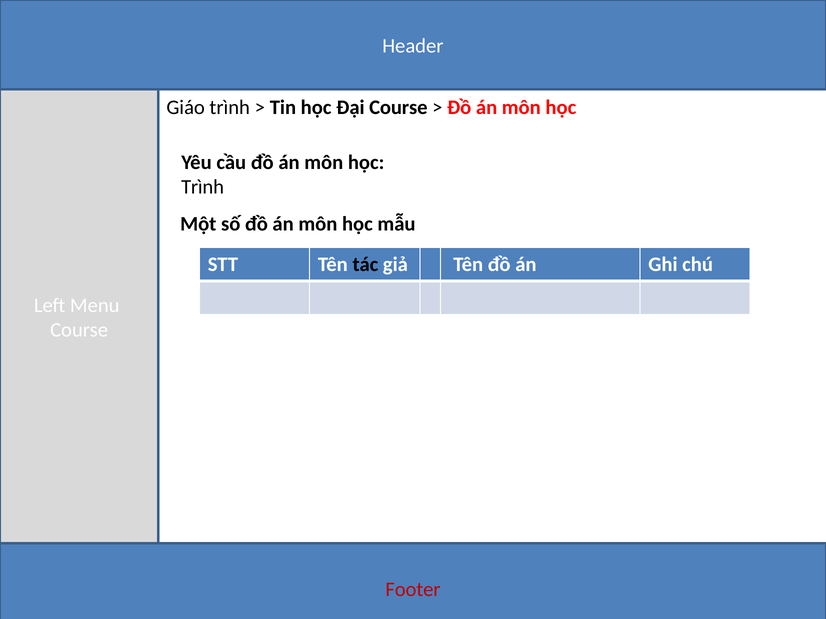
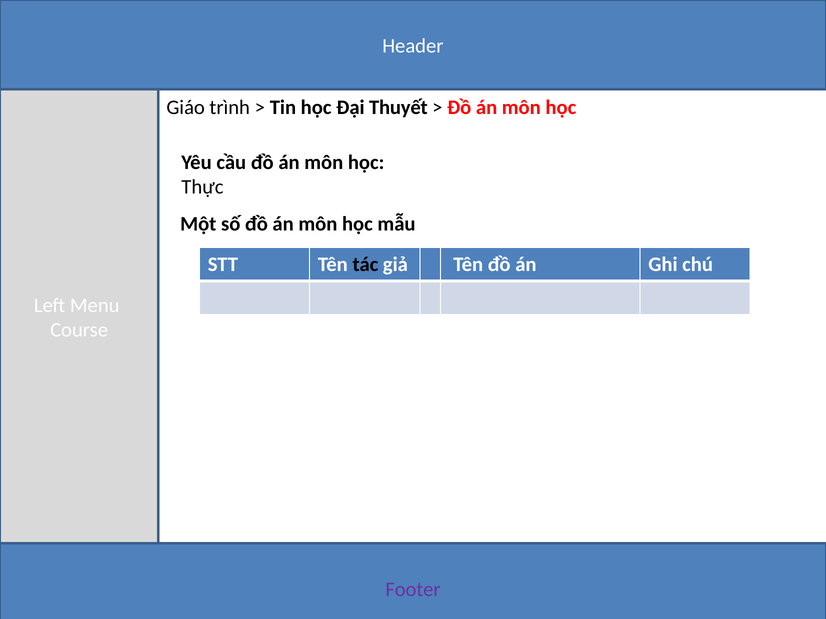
Đại Course: Course -> Thuyết (398, 107)
Trình: Trình -> Thực (202, 187)
Footer colour: red -> purple (413, 590)
